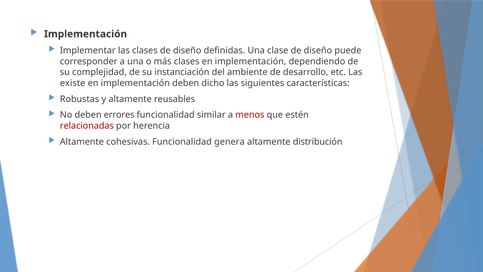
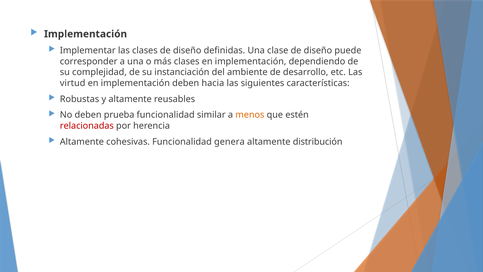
existe: existe -> virtud (73, 83)
dicho: dicho -> hacia (213, 83)
errores: errores -> prueba (119, 115)
menos colour: red -> orange (250, 115)
